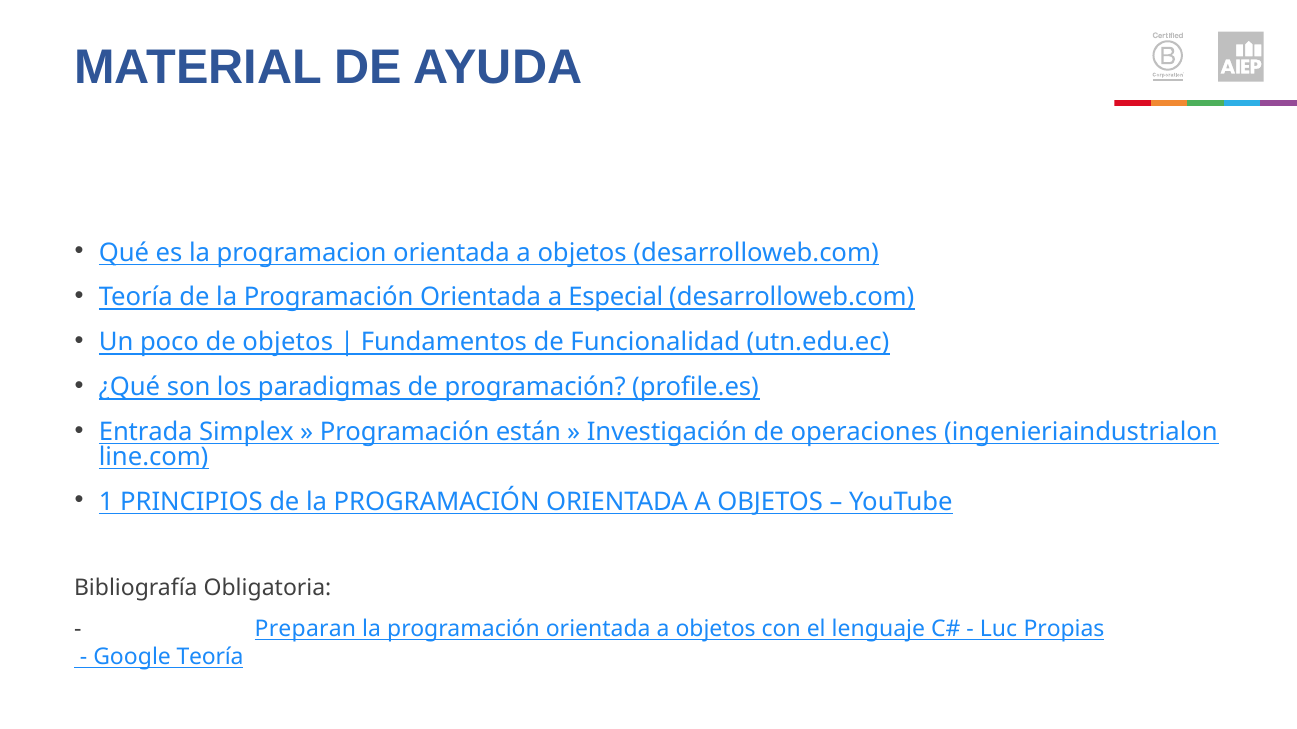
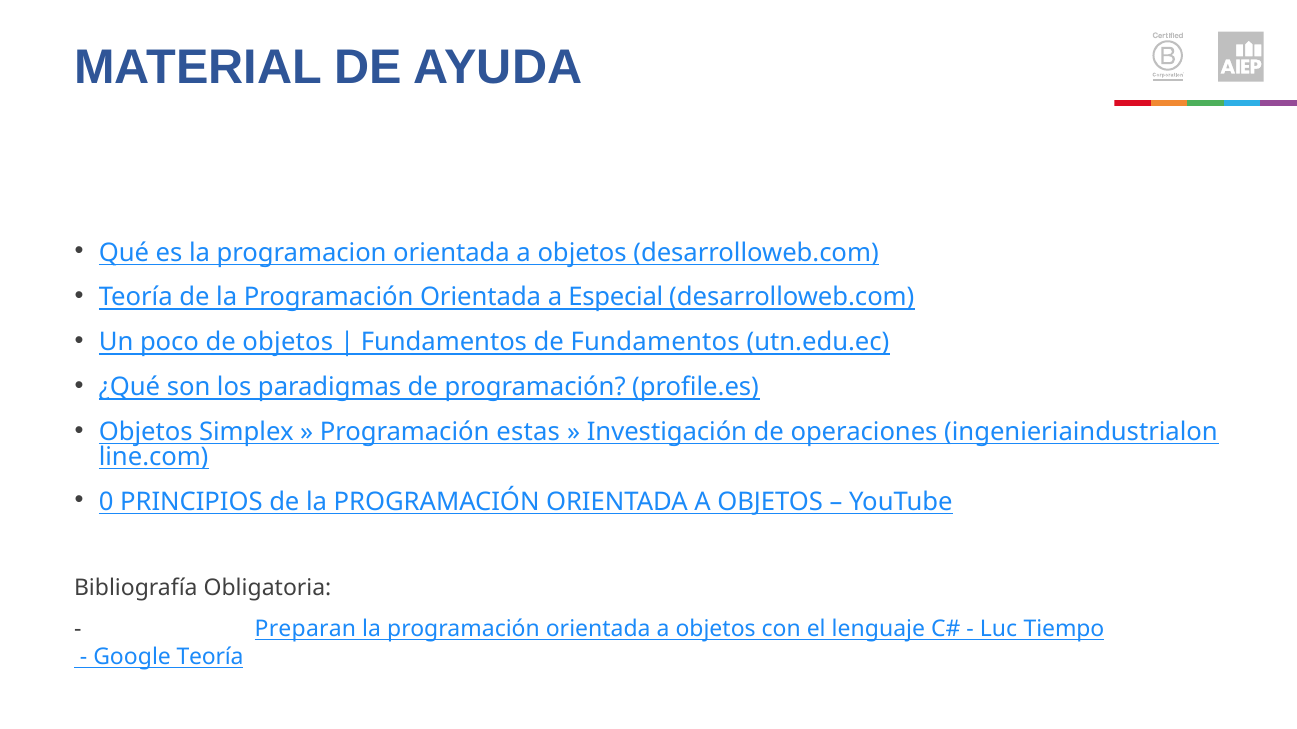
de Funcionalidad: Funcionalidad -> Fundamentos (655, 343)
Entrada: Entrada -> Objetos (146, 432)
están: están -> estas (528, 432)
1: 1 -> 0 (106, 502)
Propias: Propias -> Tiempo (1064, 629)
